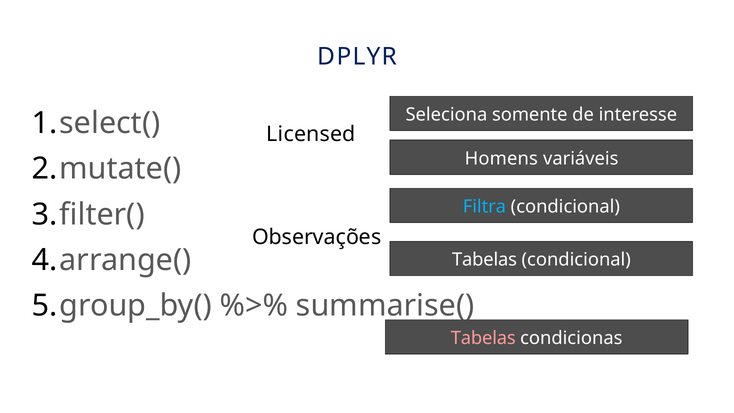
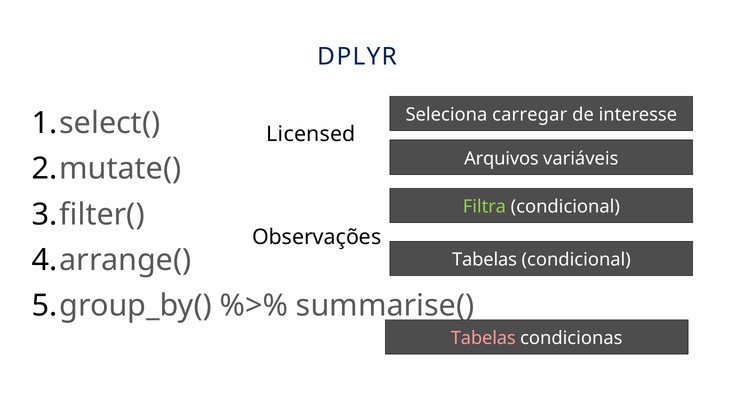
somente: somente -> carregar (530, 115)
Homens: Homens -> Arquivos (501, 158)
Filtra colour: light blue -> light green (484, 207)
